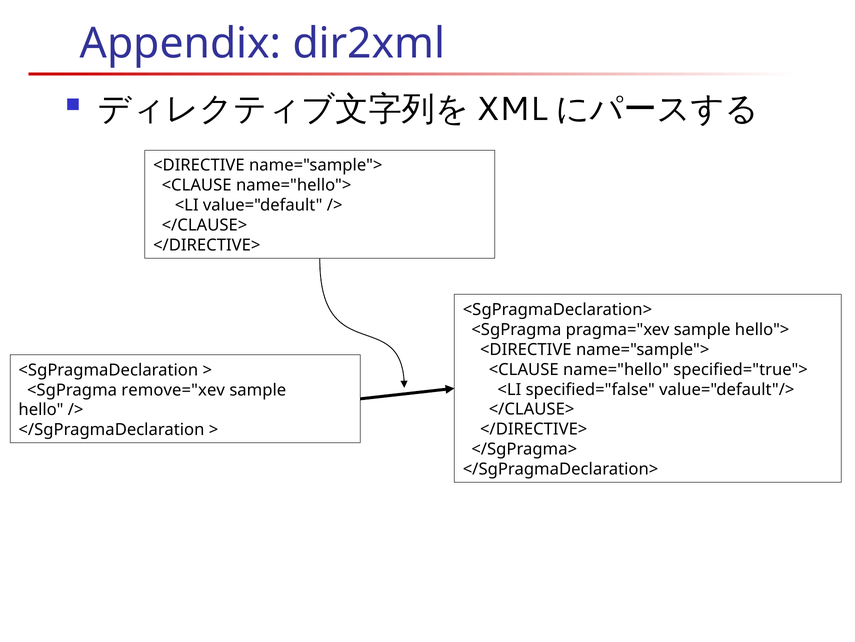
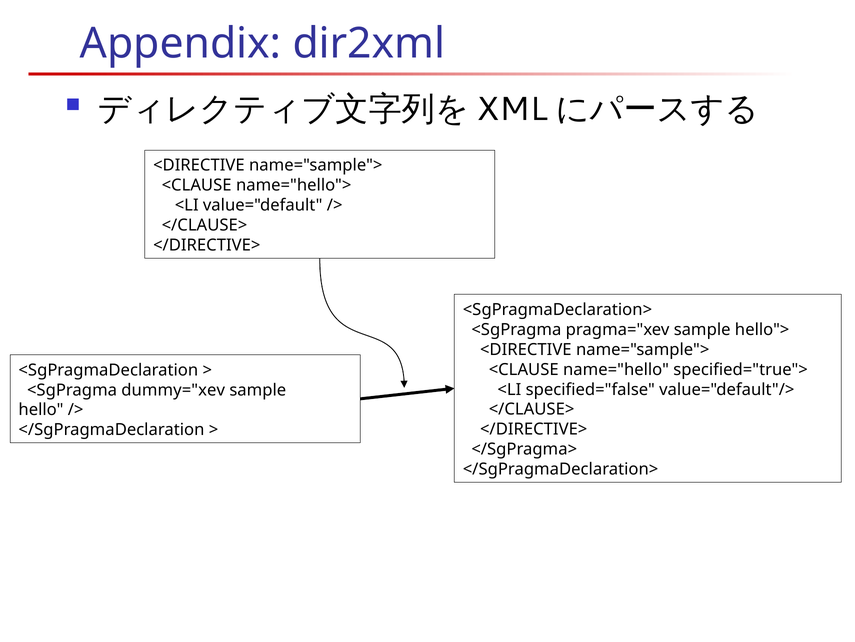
remove="xev: remove="xev -> dummy="xev (173, 390)
